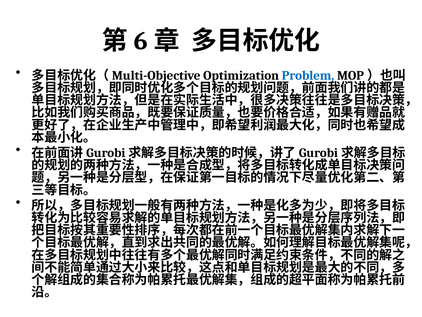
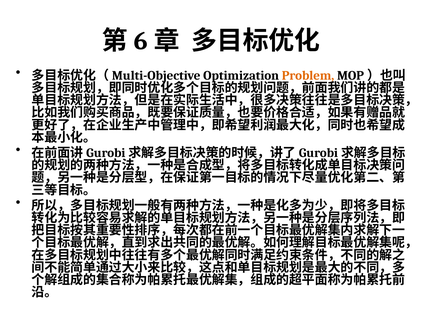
Problem colour: blue -> orange (308, 75)
